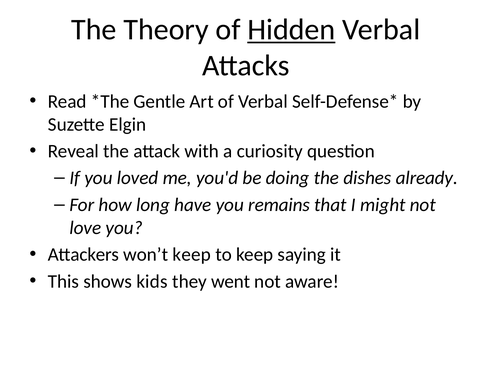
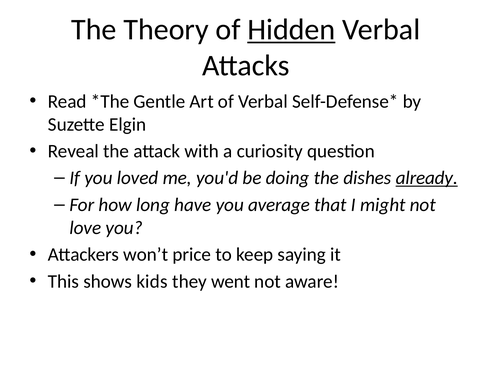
already underline: none -> present (427, 178)
remains: remains -> average (279, 205)
won’t keep: keep -> price (192, 255)
